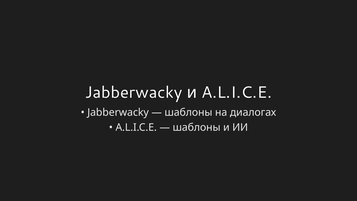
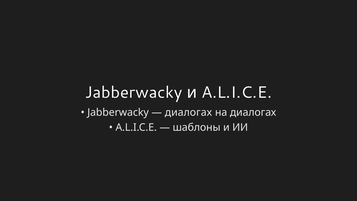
шаблоны: шаблоны -> диалогах (188, 112)
